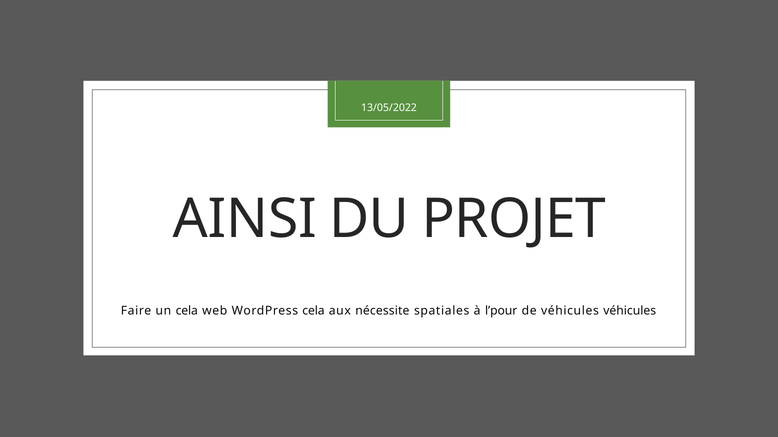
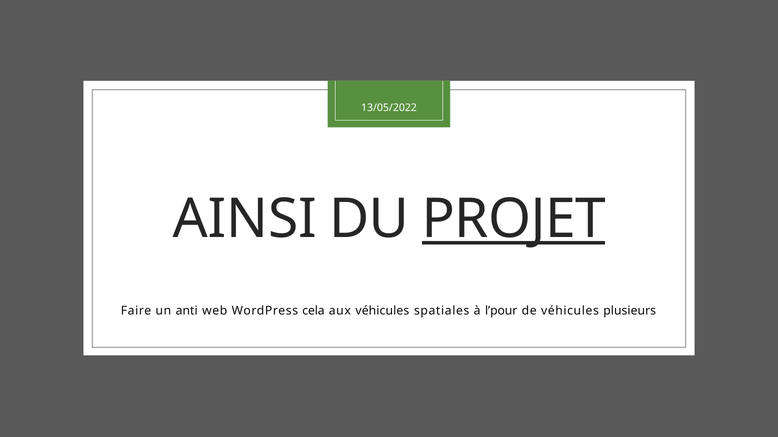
PROJET underline: none -> present (514, 219)
un cela: cela -> anti (187, 311)
aux nécessite: nécessite -> véhicules (382, 311)
véhicules véhicules: véhicules -> plusieurs (630, 311)
